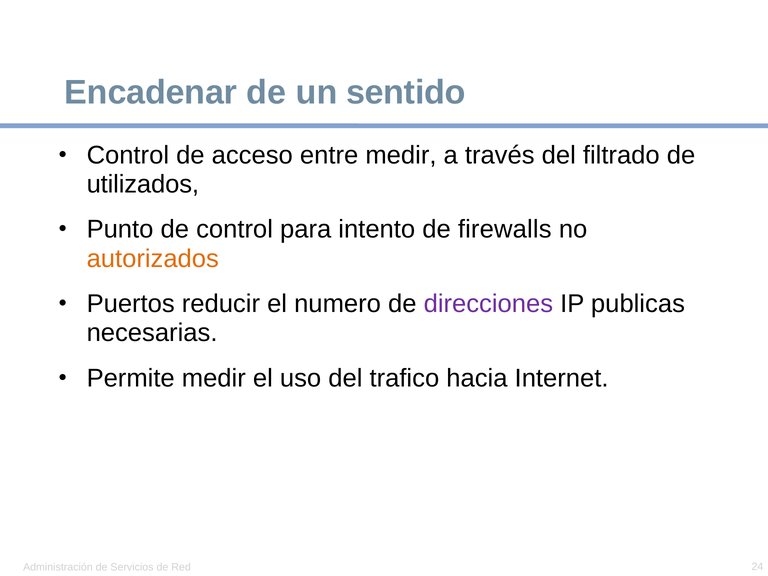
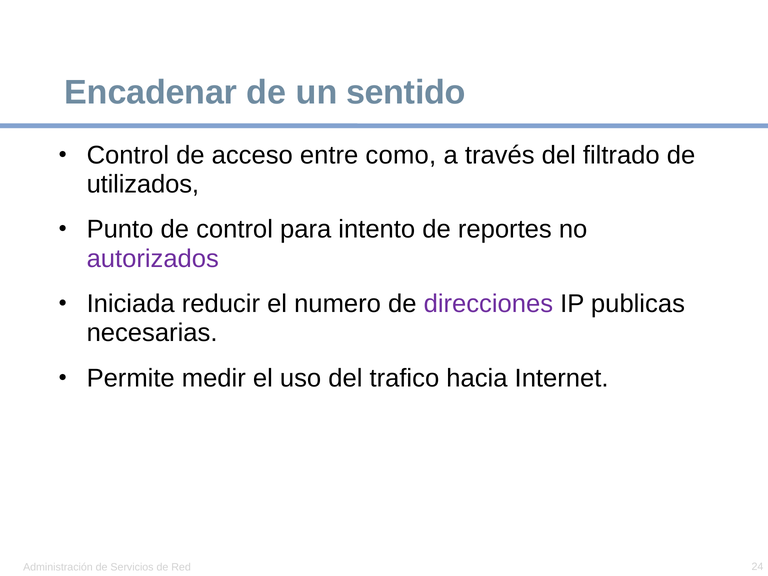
entre medir: medir -> como (401, 155)
firewalls: firewalls -> reportes (505, 229)
autorizados colour: orange -> purple (153, 259)
Puertos: Puertos -> Iniciada (131, 304)
